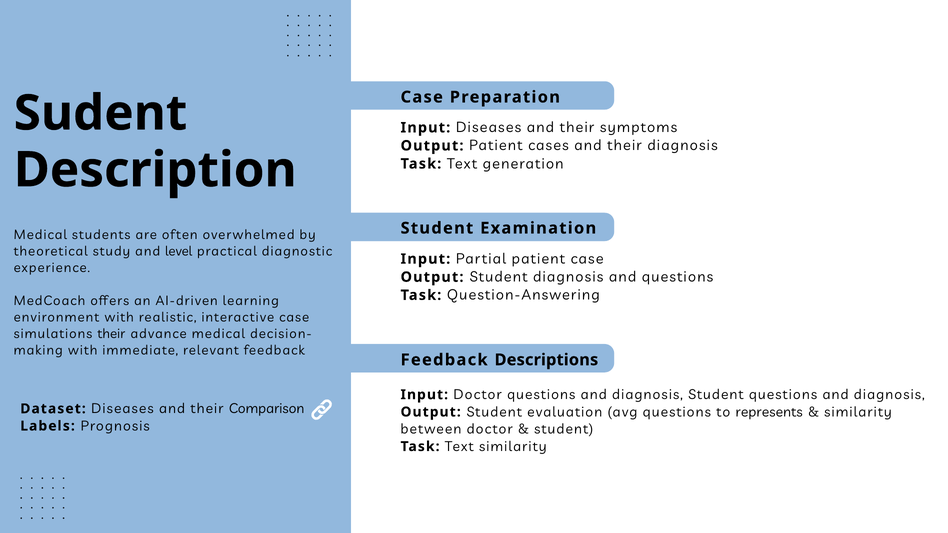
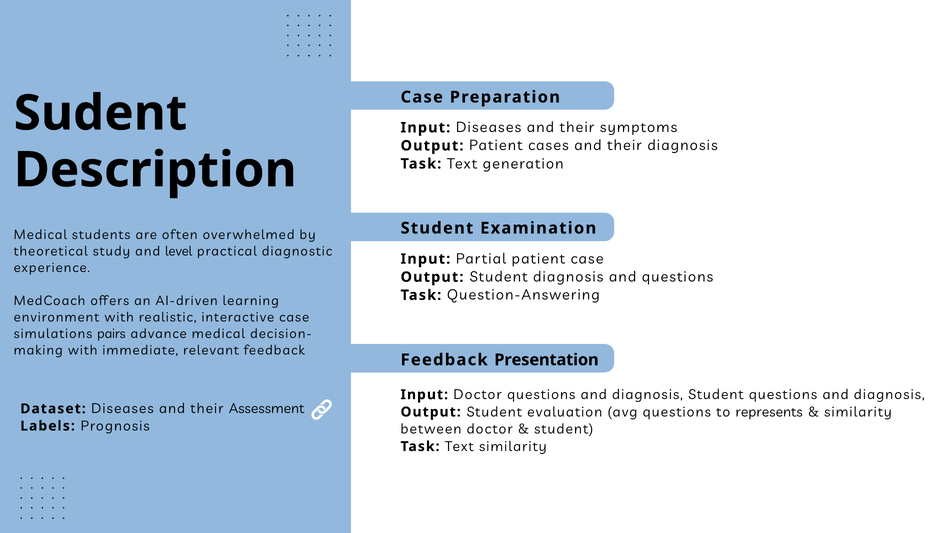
simulations their: their -> pairs (111, 334)
Descriptions: Descriptions -> Presentation (547, 360)
Comparison: Comparison -> Assessment (267, 409)
